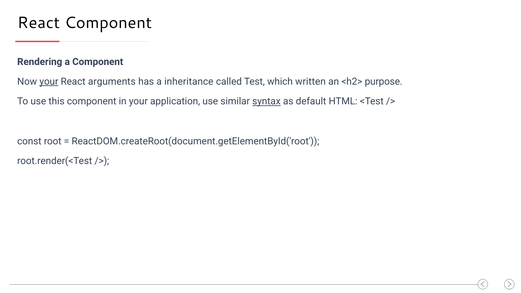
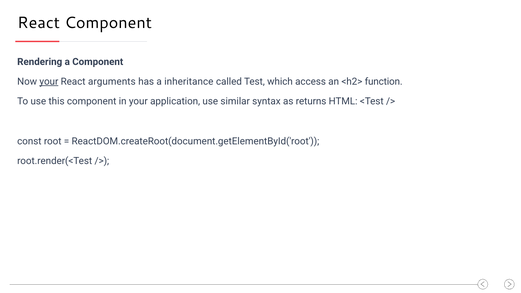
written: written -> access (311, 82)
purpose: purpose -> function (384, 82)
syntax underline: present -> none (266, 101)
default: default -> returns (311, 101)
